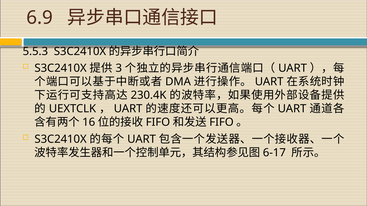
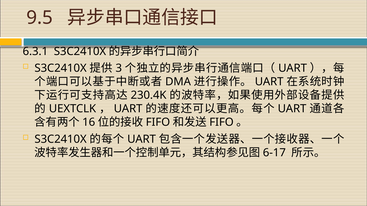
6.9: 6.9 -> 9.5 (40, 18)
5.5.3: 5.5.3 -> 6.3.1 (35, 51)
